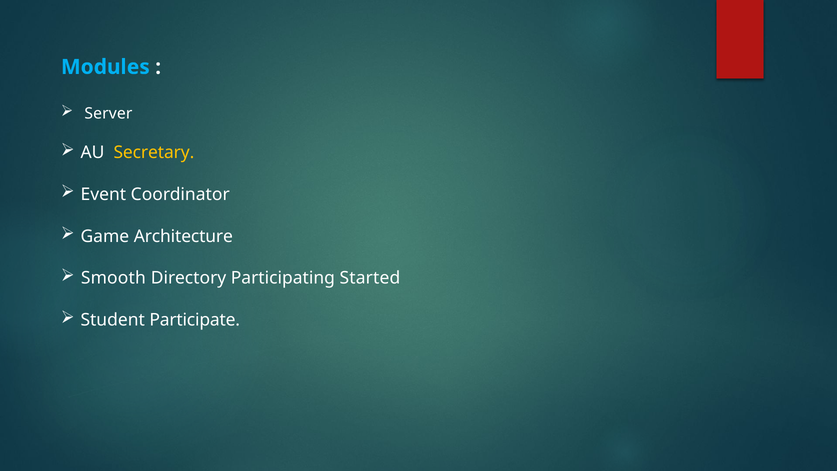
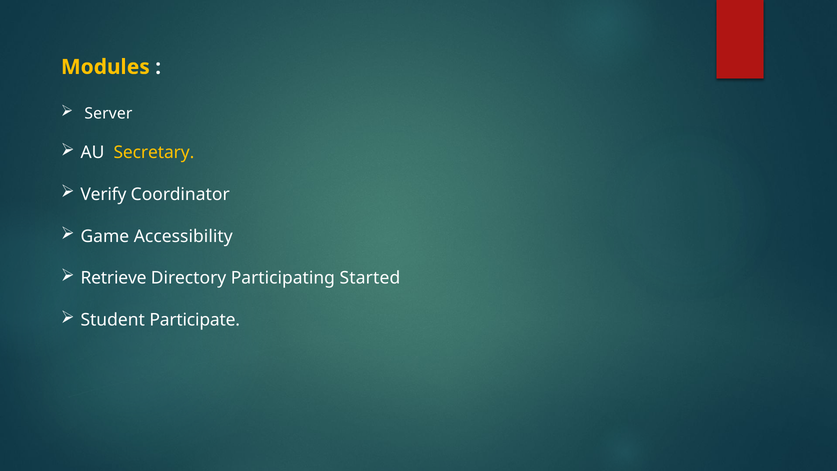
Modules colour: light blue -> yellow (105, 67)
Event: Event -> Verify (103, 194)
Architecture: Architecture -> Accessibility (183, 236)
Smooth: Smooth -> Retrieve (114, 278)
